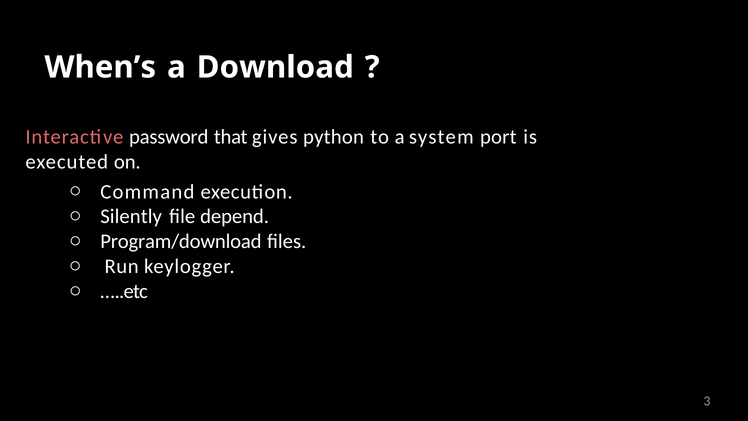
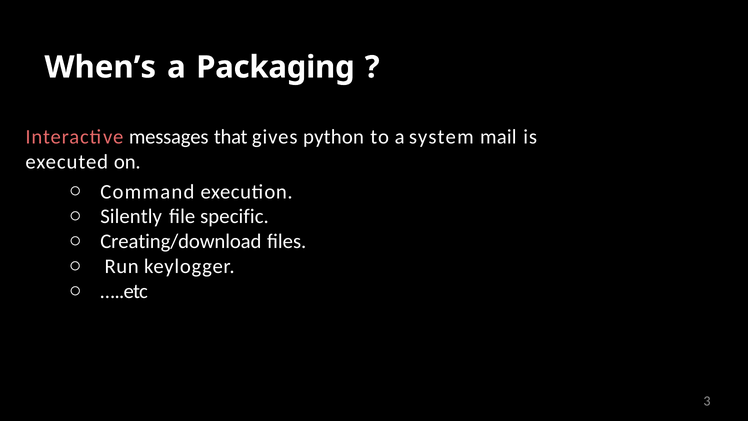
Download: Download -> Packaging (275, 67)
password: password -> messages (169, 137)
port: port -> mail (498, 137)
depend: depend -> specific (234, 216)
Program/download: Program/download -> Creating/download (181, 241)
